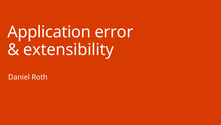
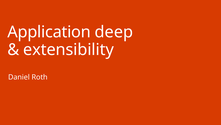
error: error -> deep (114, 32)
